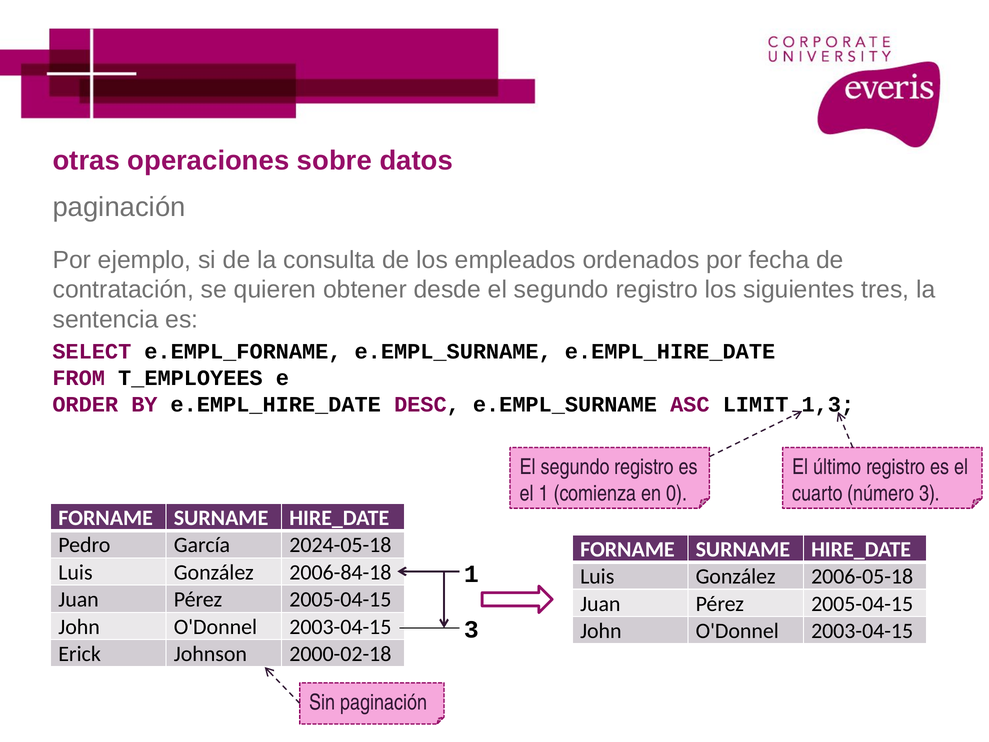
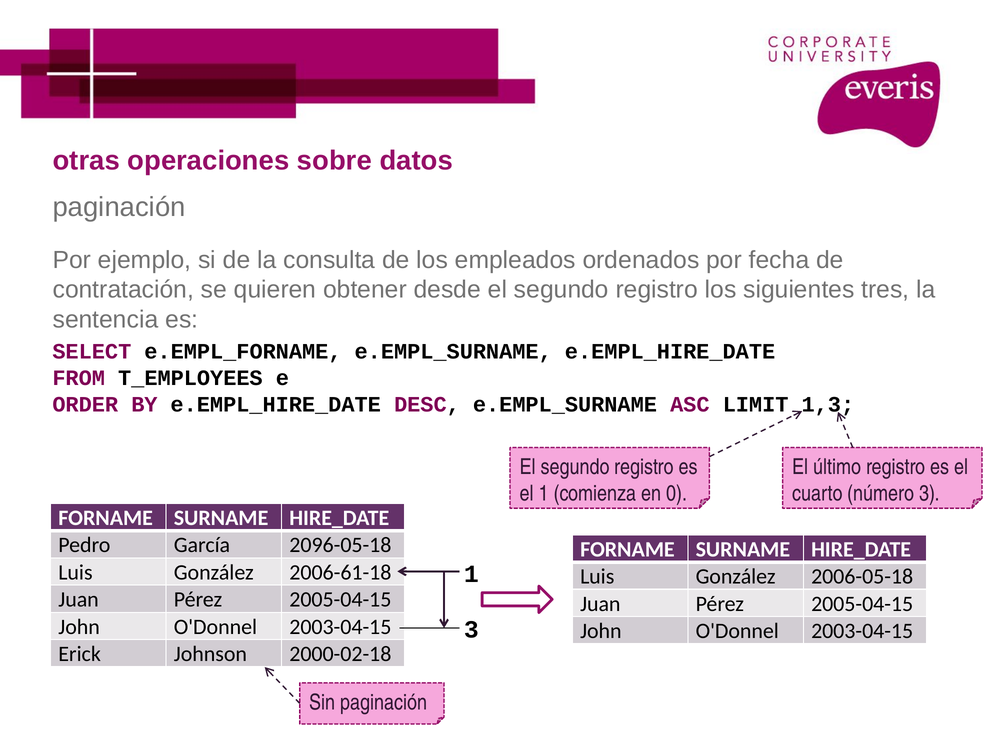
2024-05-18: 2024-05-18 -> 2096-05-18 (340, 545)
2006-84-18: 2006-84-18 -> 2006-61-18 (340, 572)
